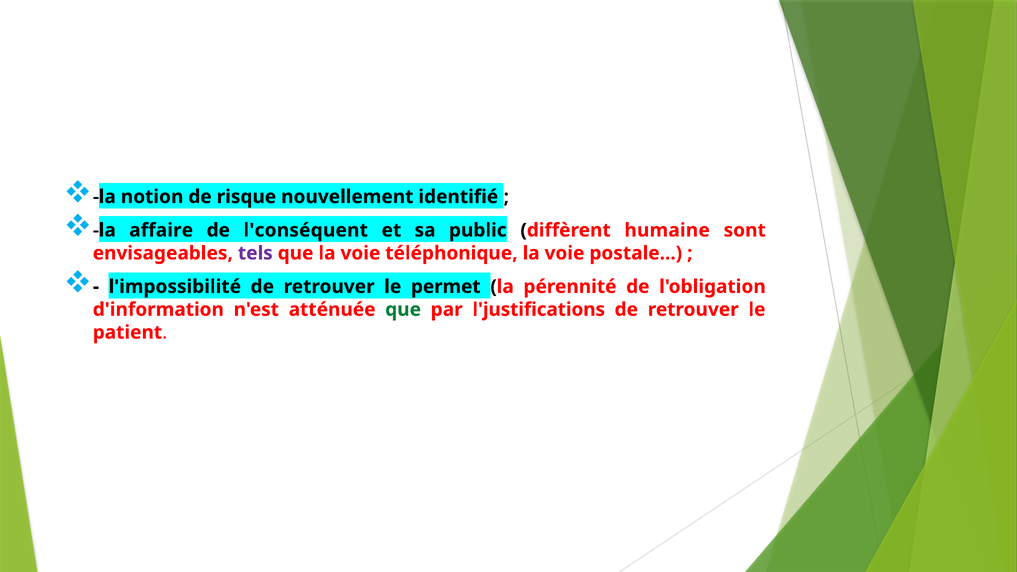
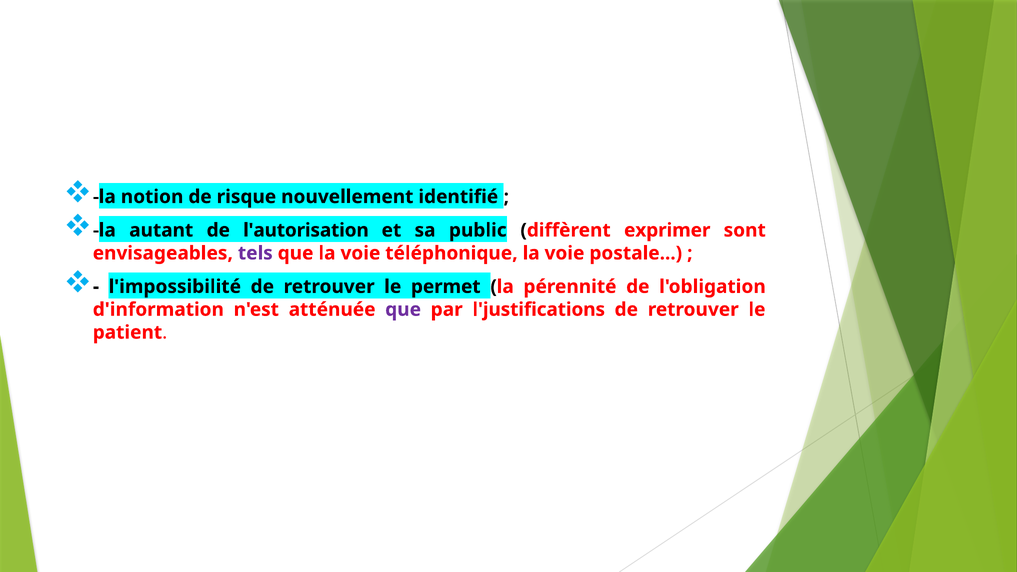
affaire: affaire -> autant (161, 230)
l'conséquent: l'conséquent -> l'autorisation (306, 230)
humaine: humaine -> exprimer (667, 230)
que colour: green -> purple (403, 310)
